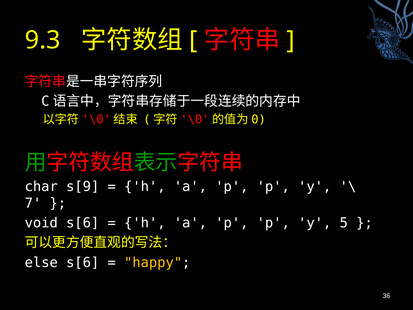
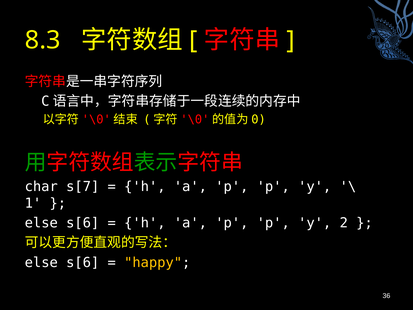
9.3: 9.3 -> 8.3 (43, 40)
s[9: s[9 -> s[7 (83, 187)
7: 7 -> 1 (33, 203)
void: void -> else (41, 223)
5: 5 -> 2 (344, 223)
